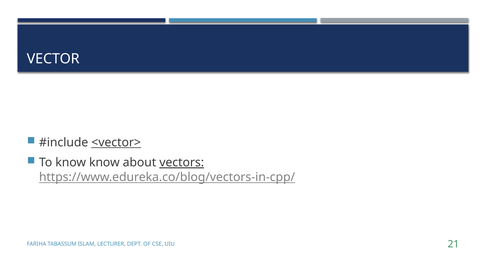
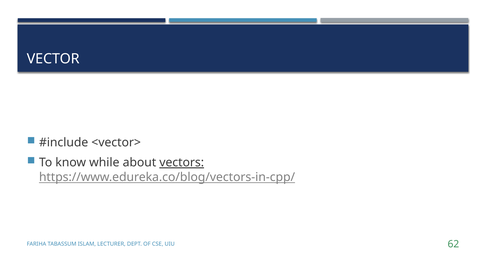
<vector> underline: present -> none (116, 143)
know know: know -> while (104, 163)
21: 21 -> 62 (453, 245)
